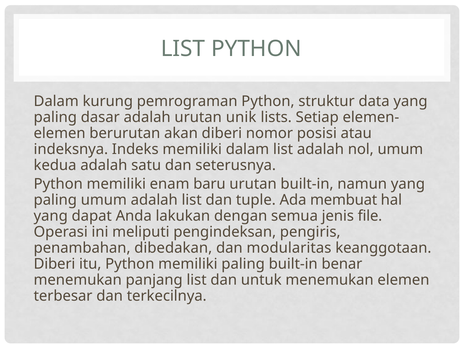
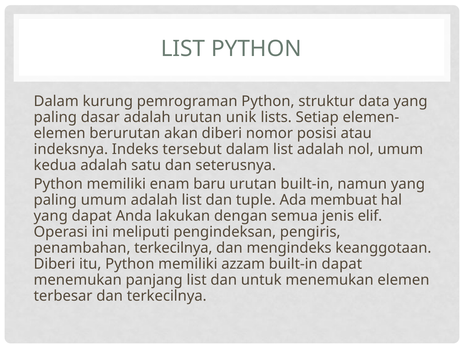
Indeks memiliki: memiliki -> tersebut (192, 149)
file: file -> elif (370, 216)
penambahan dibedakan: dibedakan -> terkecilnya (173, 248)
modularitas: modularitas -> mengindeks (289, 248)
memiliki paling: paling -> azzam (243, 264)
built-in benar: benar -> dapat (342, 264)
